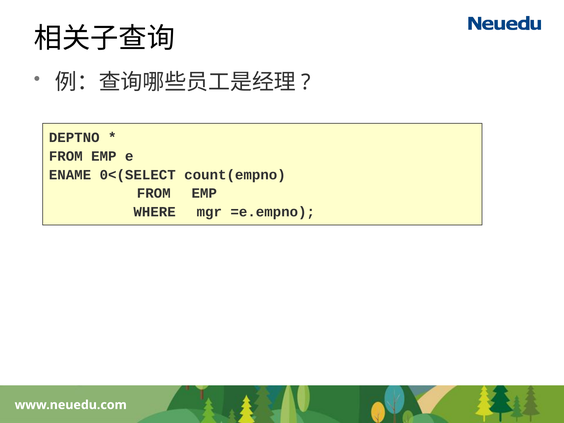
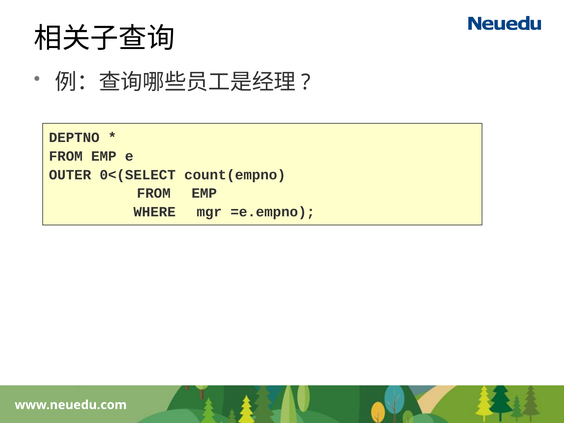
ENAME: ENAME -> OUTER (70, 175)
